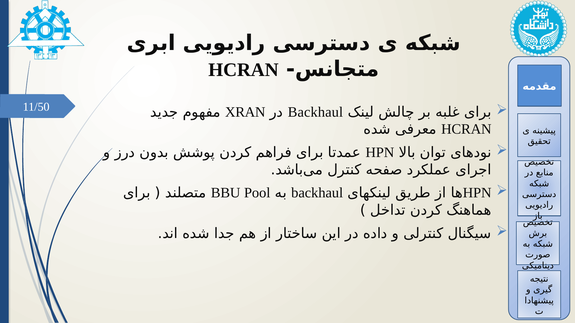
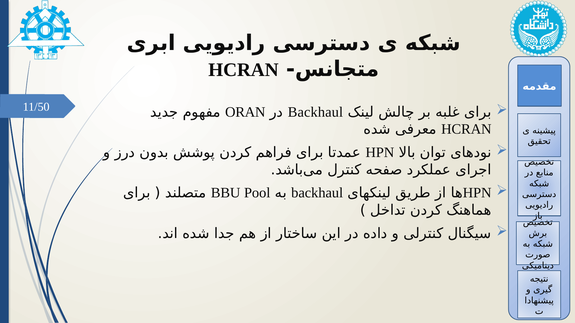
XRAN: XRAN -> ORAN (245, 112)
